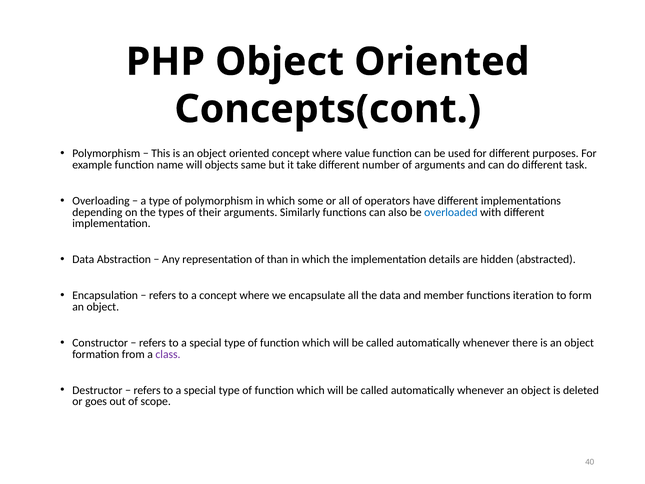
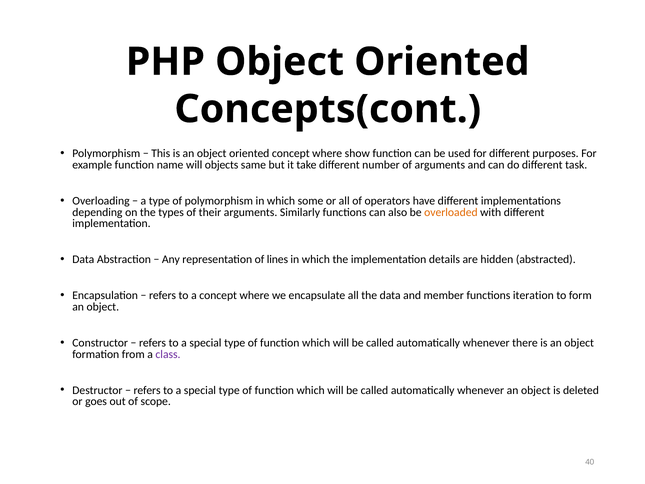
value: value -> show (357, 154)
overloaded colour: blue -> orange (451, 212)
than: than -> lines (277, 260)
